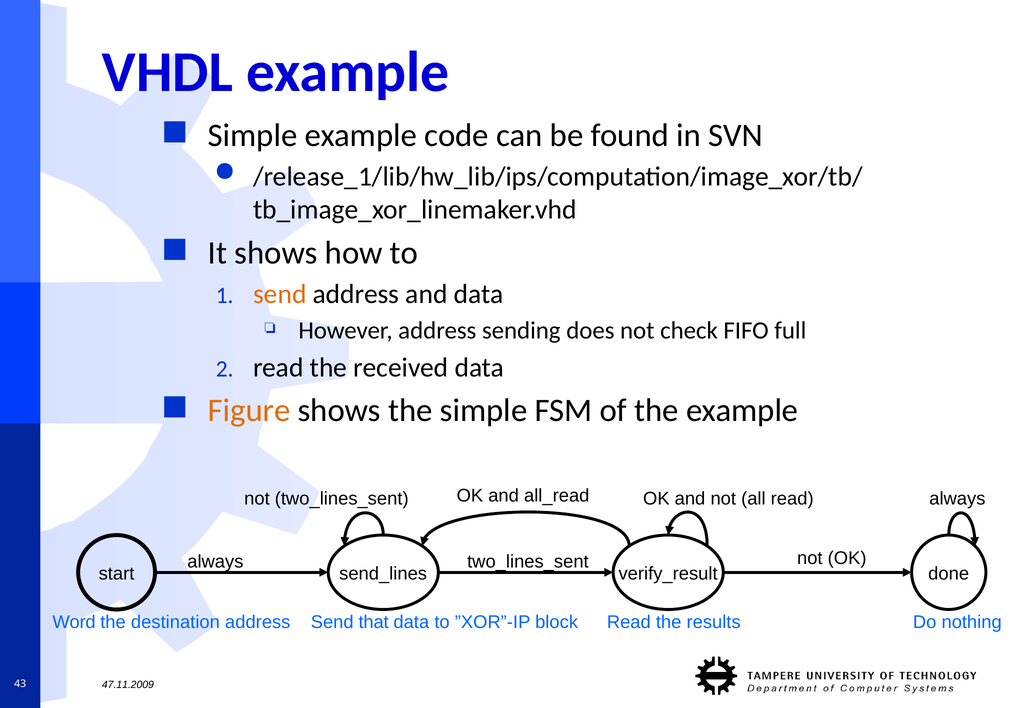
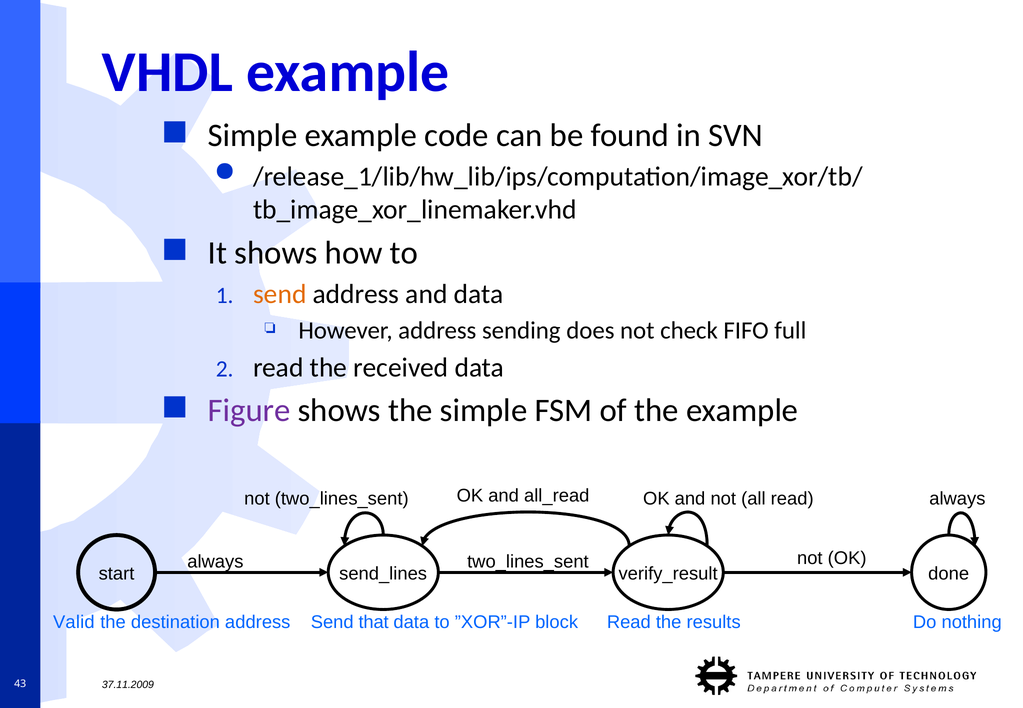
Figure colour: orange -> purple (249, 411)
Word: Word -> Valid (74, 622)
47.11.2009: 47.11.2009 -> 37.11.2009 (128, 685)
